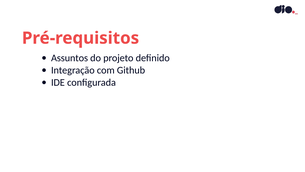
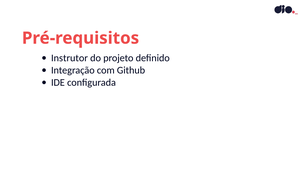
Assuntos: Assuntos -> Instrutor (69, 58)
